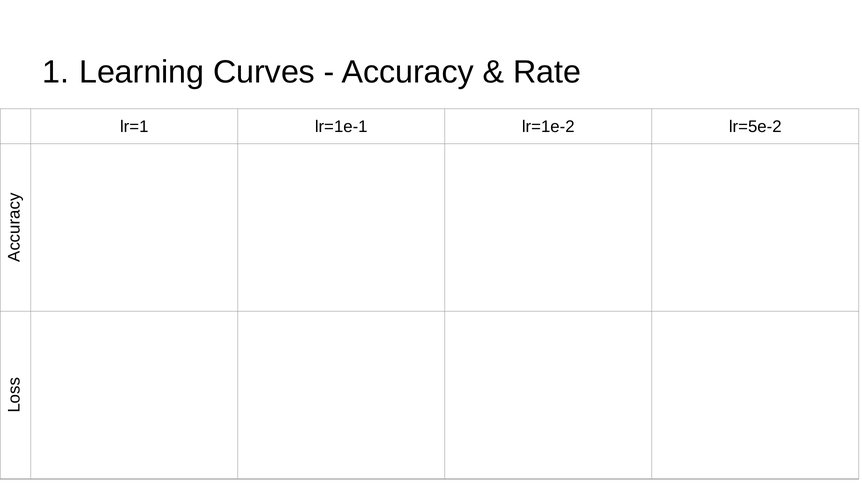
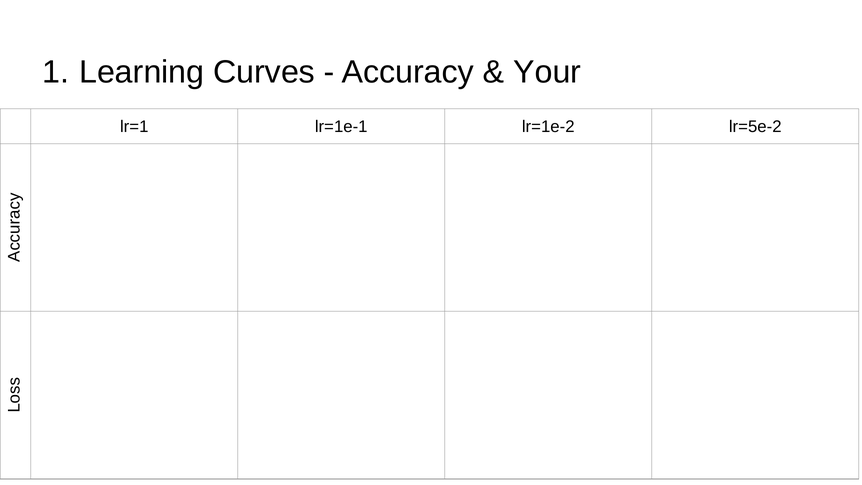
Rate: Rate -> Your (547, 72)
